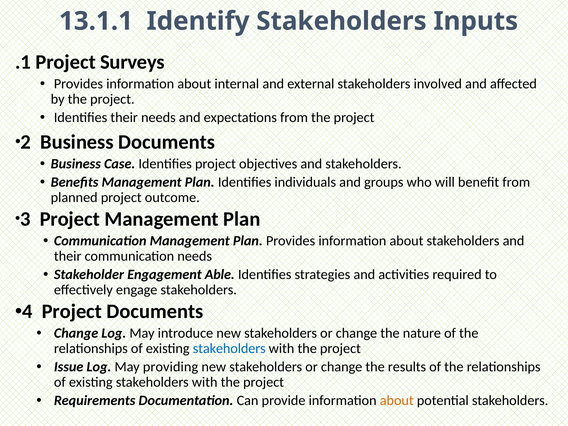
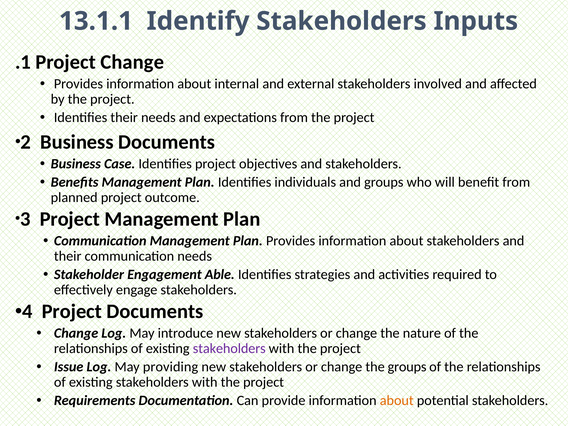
Project Surveys: Surveys -> Change (132, 62)
stakeholders colour: blue -> purple (229, 349)
the results: results -> groups (407, 367)
